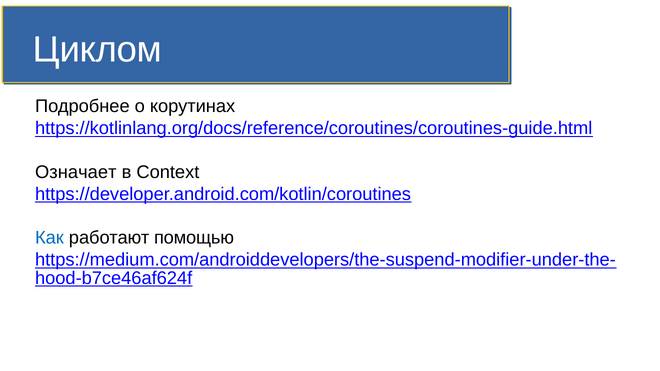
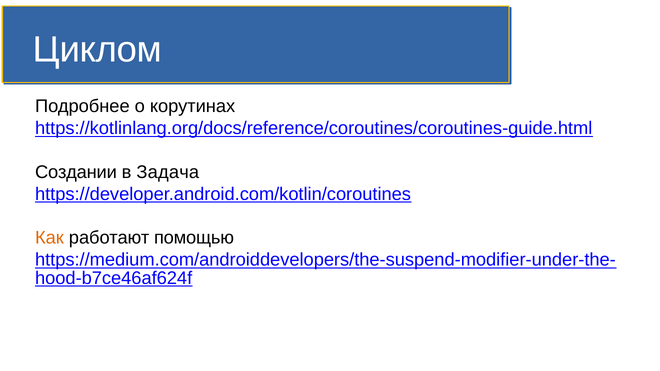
Означает: Означает -> Создании (76, 172)
Context: Context -> Задача (168, 172)
Как colour: blue -> orange (49, 238)
